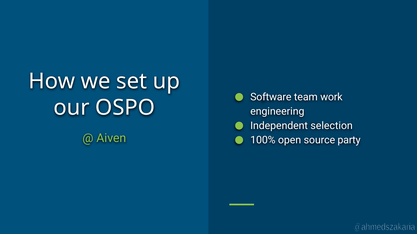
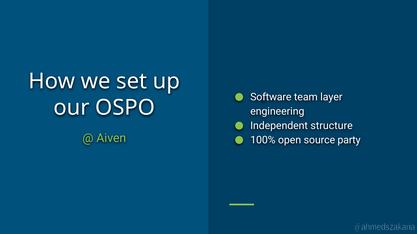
work: work -> layer (331, 97)
selection: selection -> structure (332, 126)
